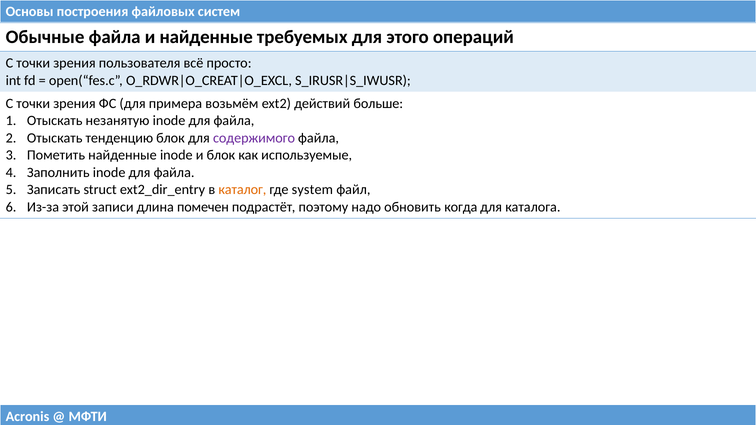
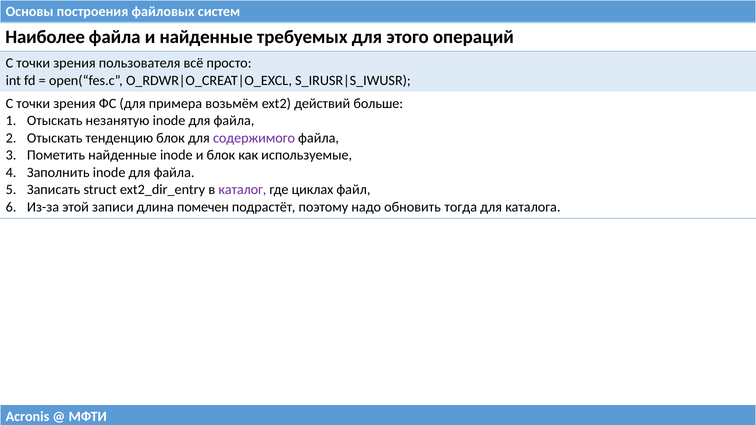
Обычные: Обычные -> Наиболее (45, 37)
каталог colour: orange -> purple (242, 190)
system: system -> циклах (312, 190)
когда: когда -> тогда (461, 207)
